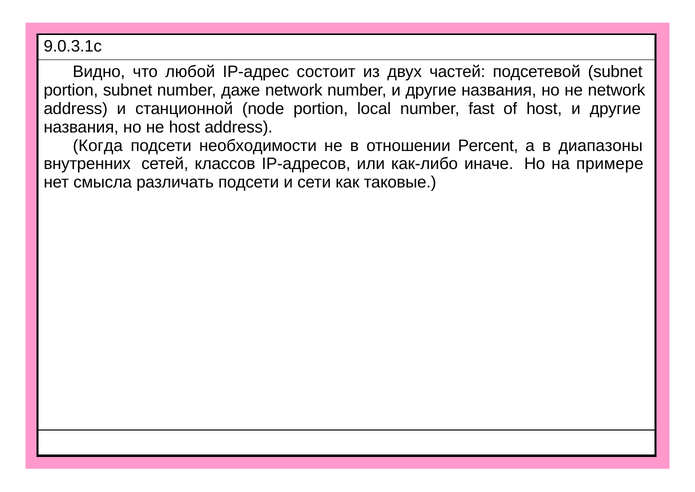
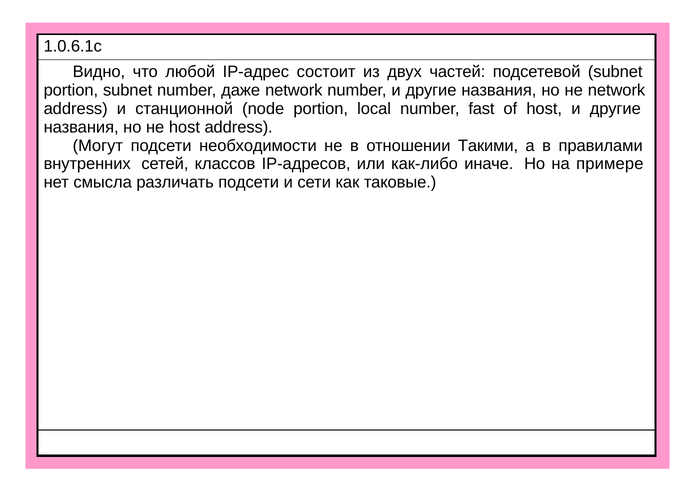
9.0.3.1c: 9.0.3.1c -> 1.0.6.1c (73, 46)
Когда: Когда -> Могут (98, 145)
Percent: Percent -> Такими (488, 145)
диапазоны: диапазоны -> правилами (601, 145)
